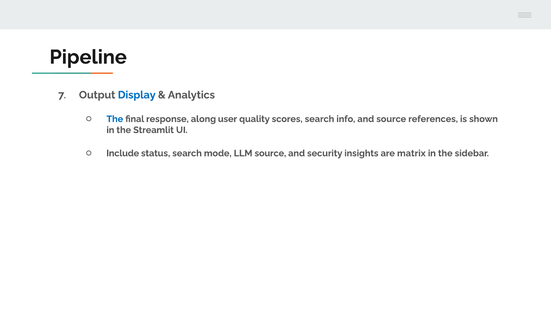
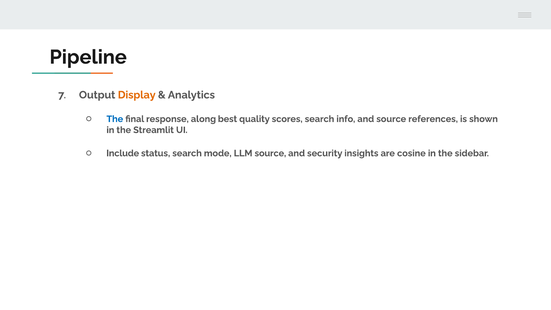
Display colour: blue -> orange (137, 95)
user: user -> best (228, 119)
matrix: matrix -> cosine (411, 153)
